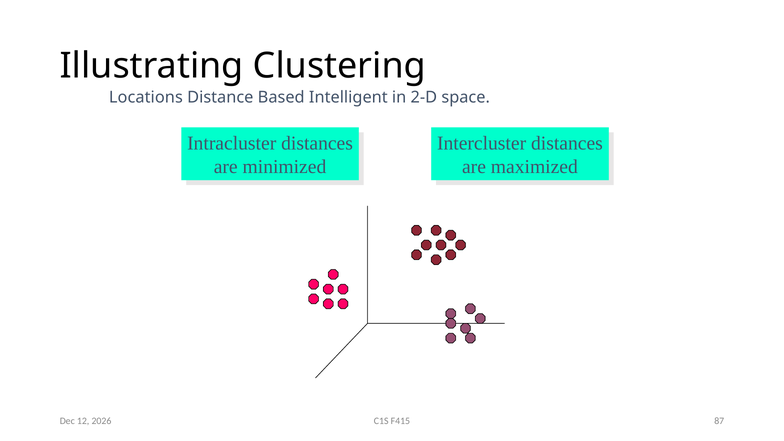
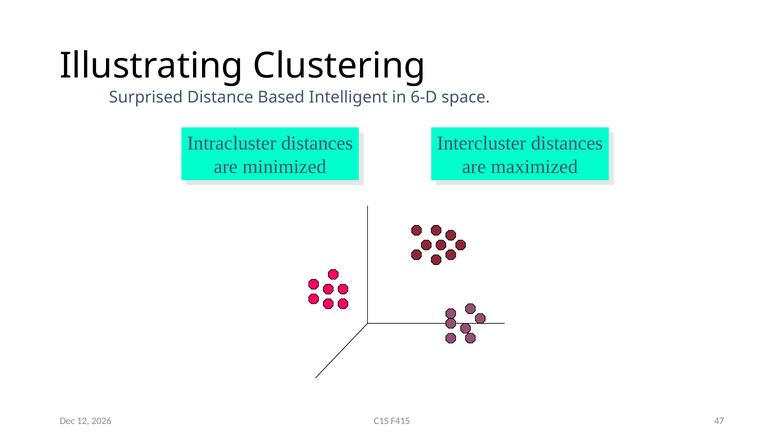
Locations: Locations -> Surprised (146, 97)
2-D: 2-D -> 6-D (424, 97)
87: 87 -> 47 (719, 421)
